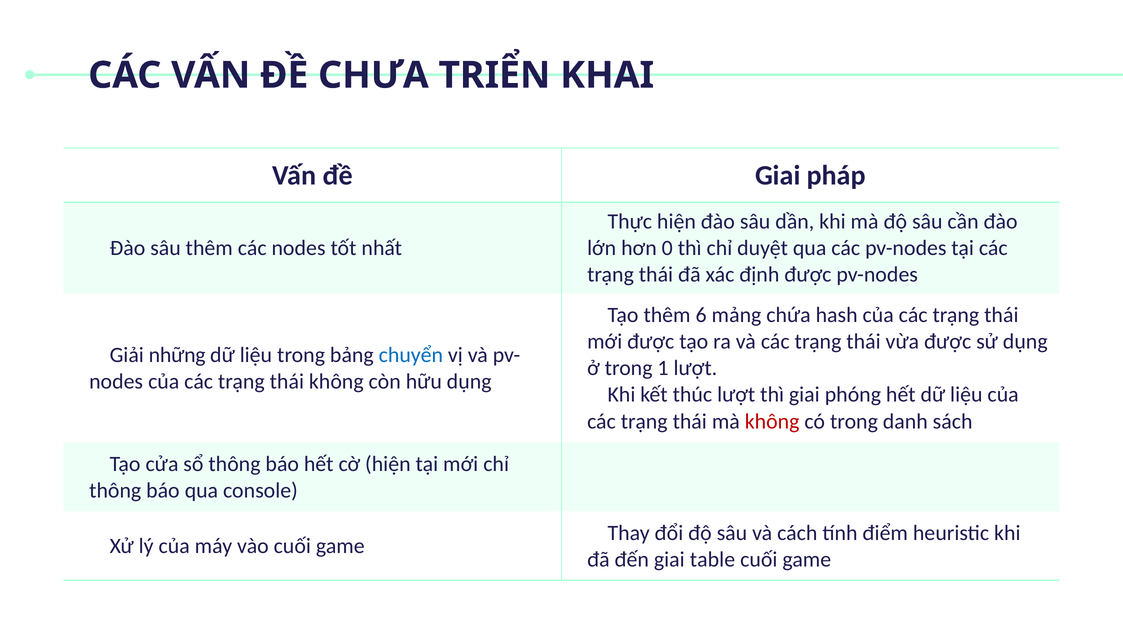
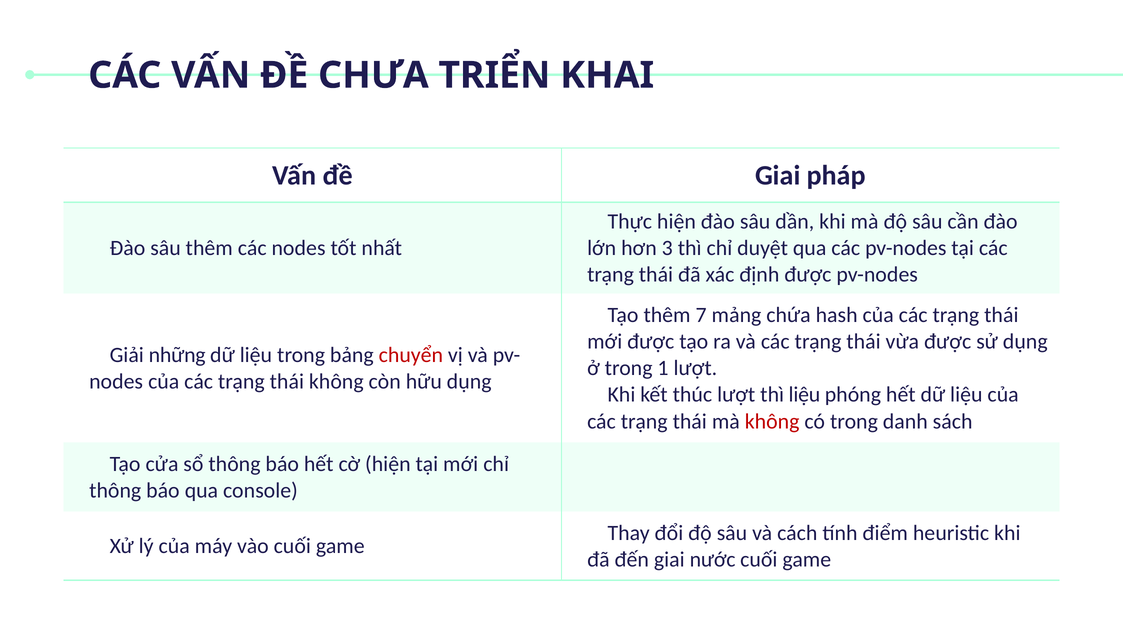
0: 0 -> 3 (667, 248)
6: 6 -> 7 (701, 315)
chuyển colour: blue -> red (411, 355)
thì giai: giai -> liệu (804, 395)
table: table -> nước (713, 559)
